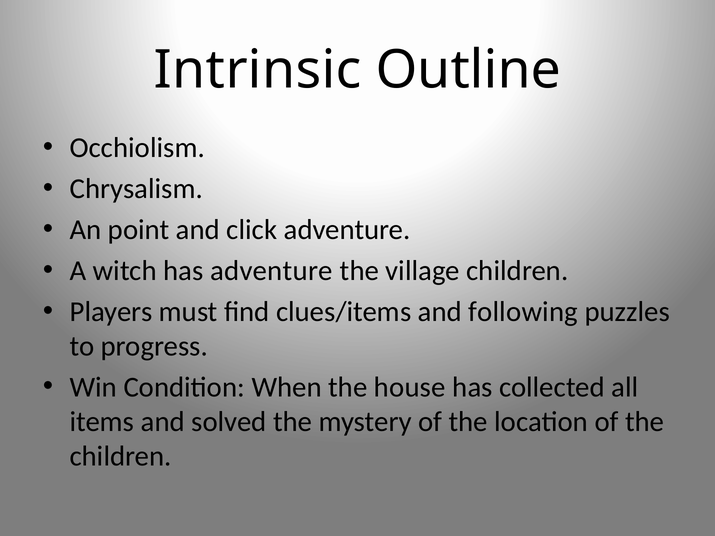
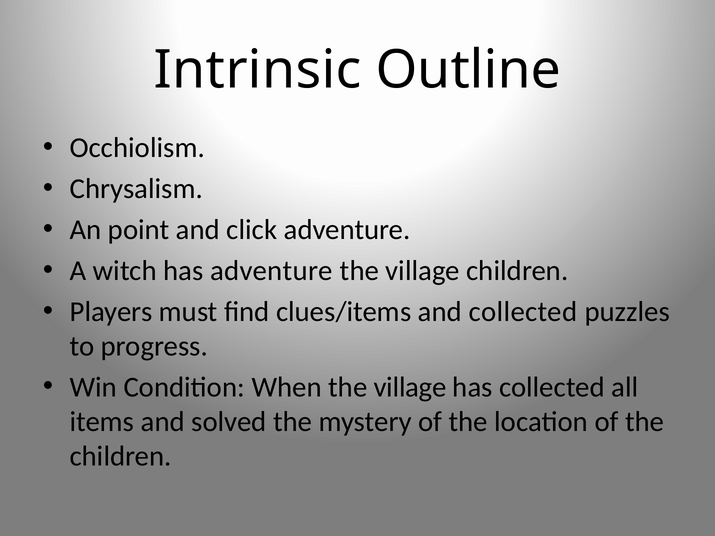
and following: following -> collected (523, 312)
When the house: house -> village (410, 387)
